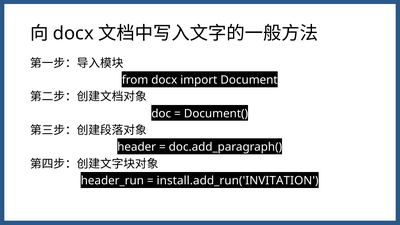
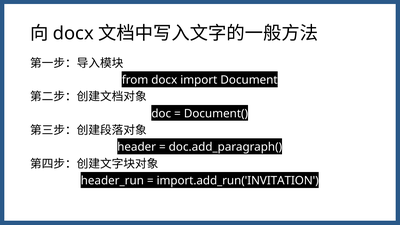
install.add_run('INVITATION: install.add_run('INVITATION -> import.add_run('INVITATION (238, 181)
